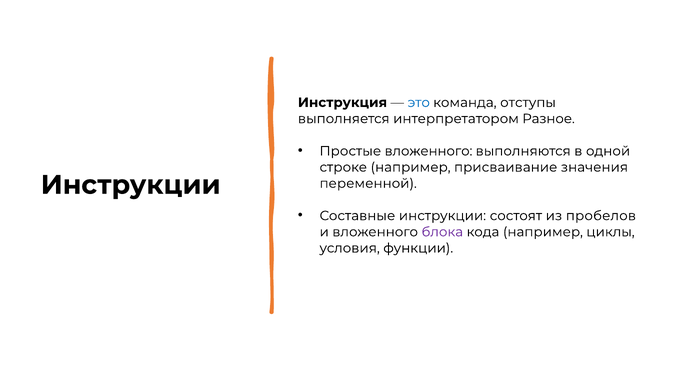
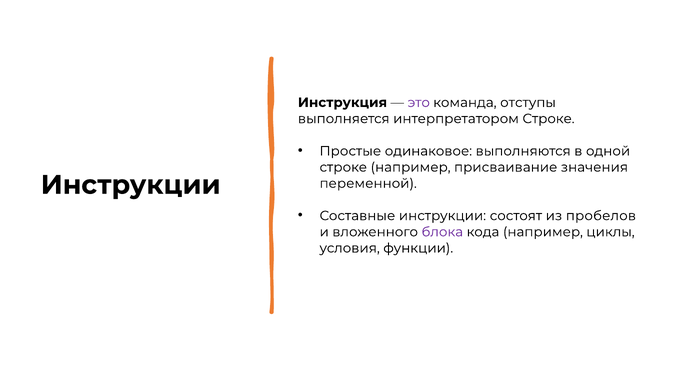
это colour: blue -> purple (419, 103)
интерпретатором Разное: Разное -> Строке (548, 119)
Простые вложенного: вложенного -> одинаковое (428, 151)
